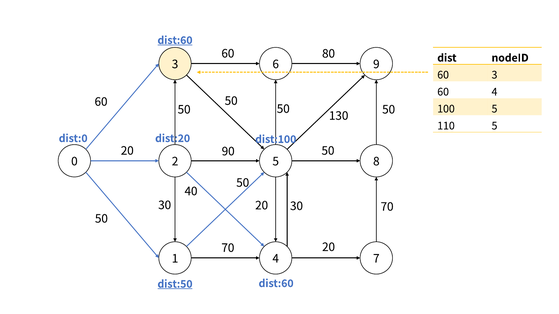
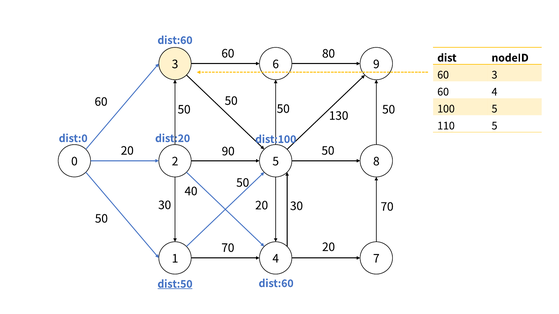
dist:60 underline: present -> none (175, 41)
